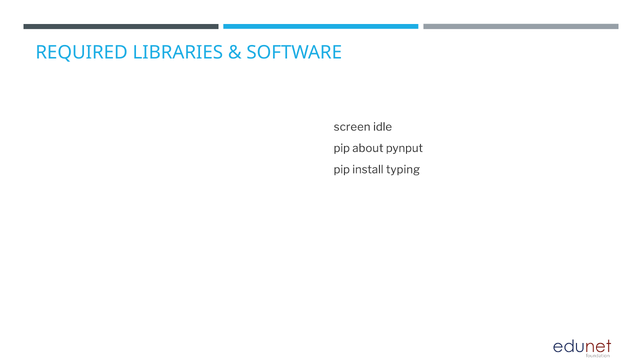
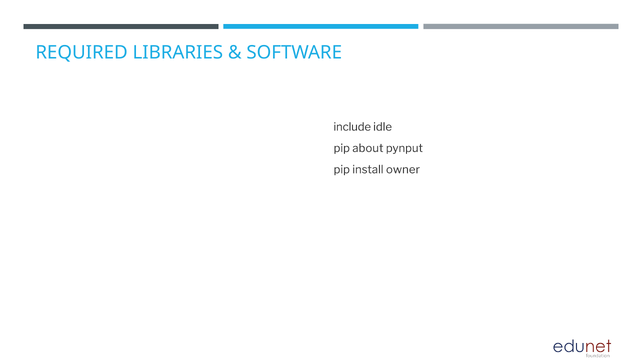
screen: screen -> include (352, 127)
typing: typing -> owner (403, 170)
